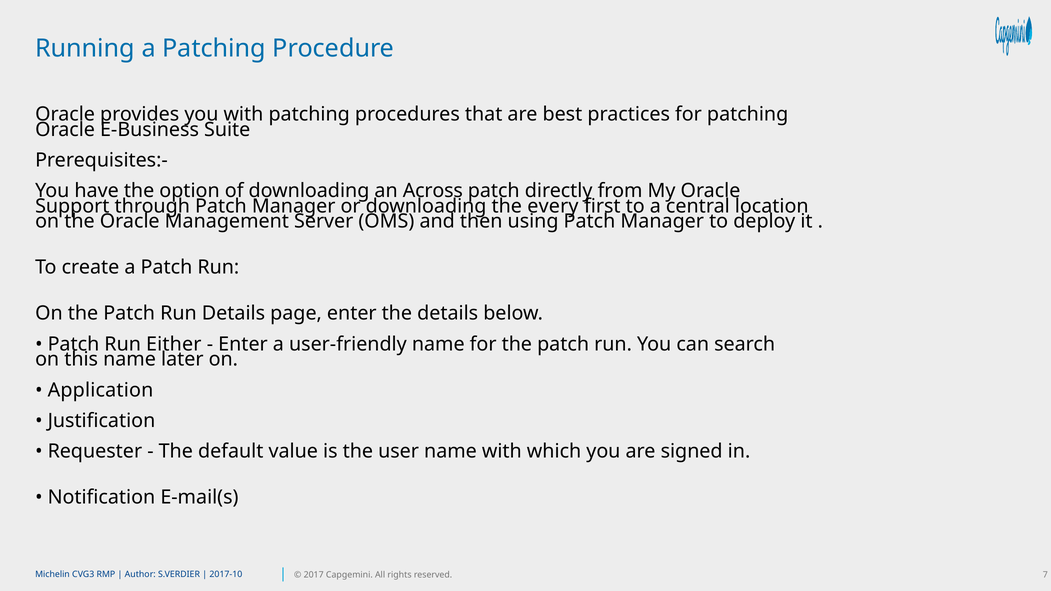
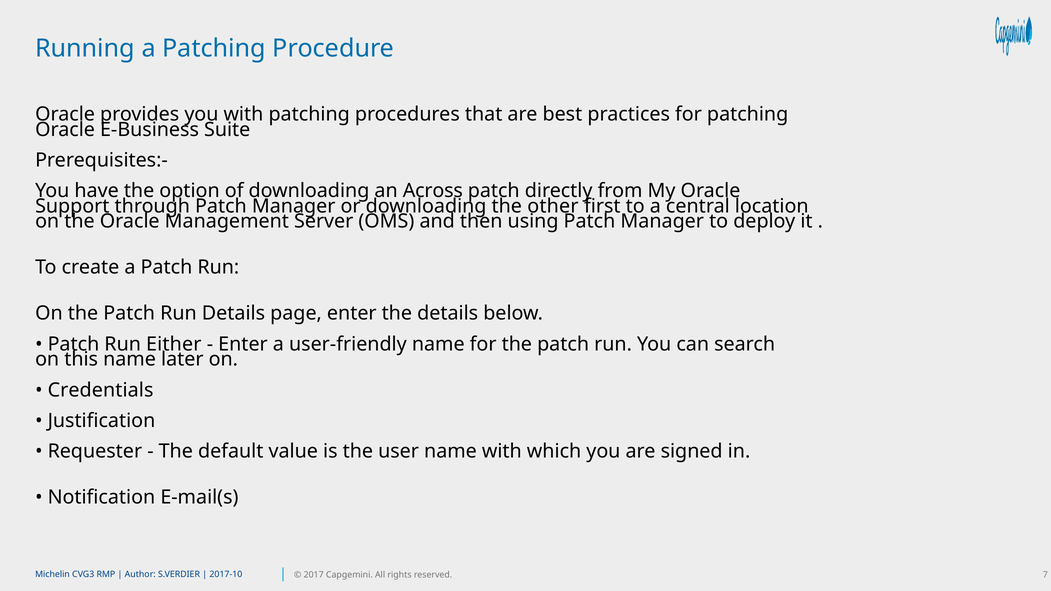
every: every -> other (553, 206)
Application: Application -> Credentials (101, 390)
